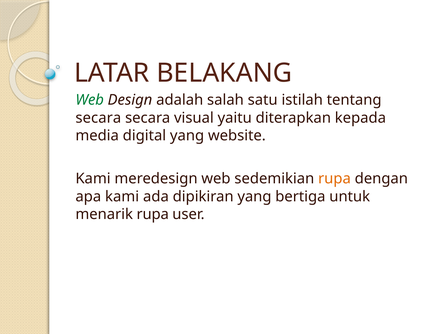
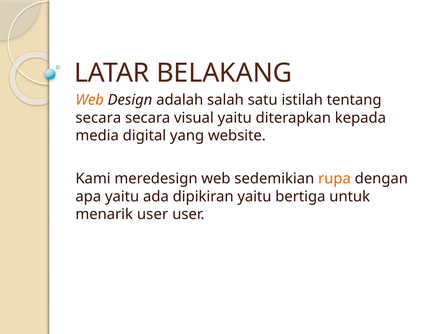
Web colour: green -> orange (90, 100)
apa kami: kami -> yaitu (122, 196)
dipikiran yang: yang -> yaitu (254, 196)
menarik rupa: rupa -> user (153, 214)
